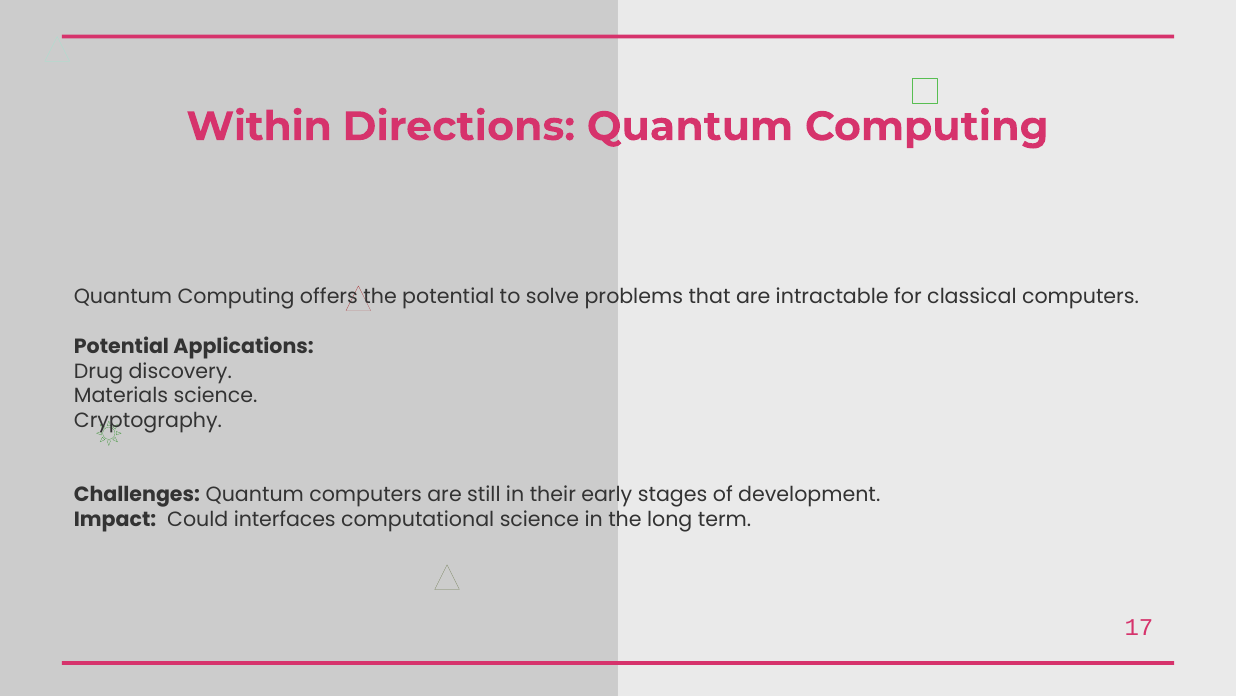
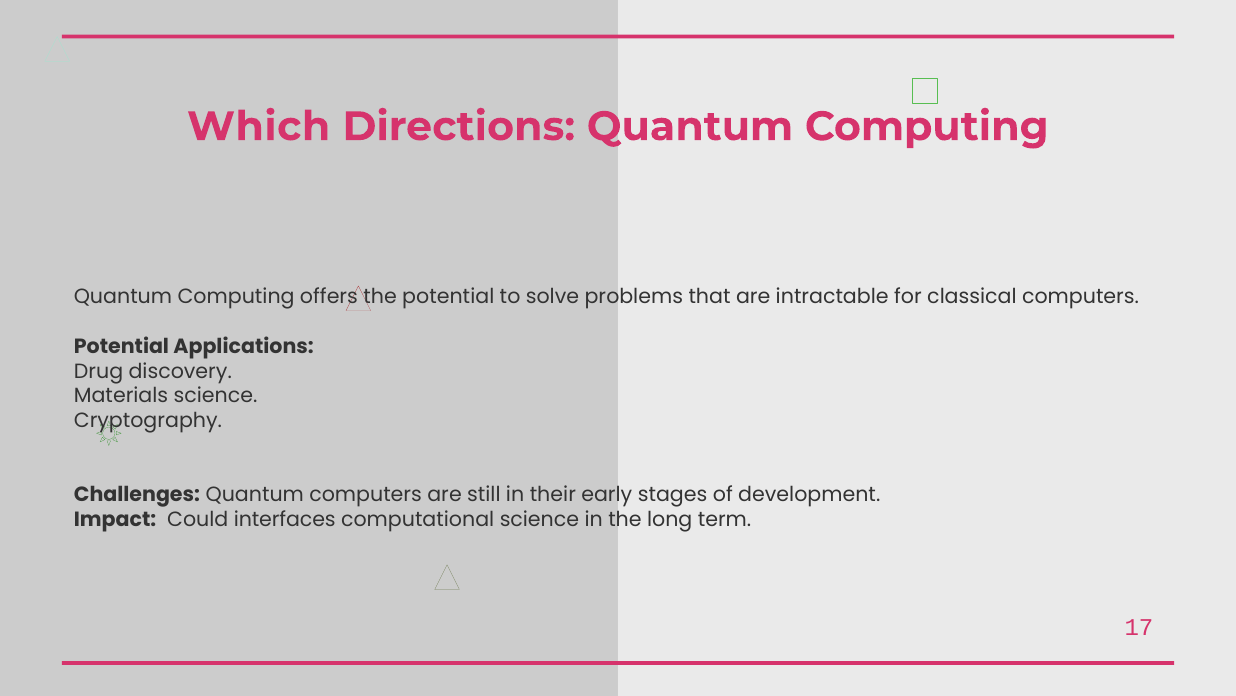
Within: Within -> Which (259, 126)
